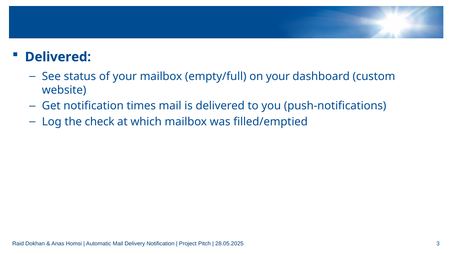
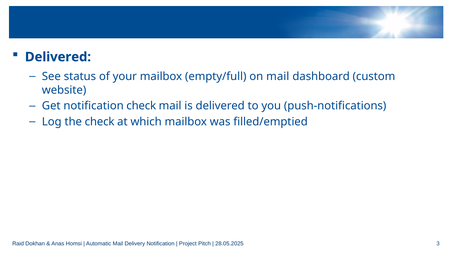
on your: your -> mail (278, 77)
notification times: times -> check (141, 106)
